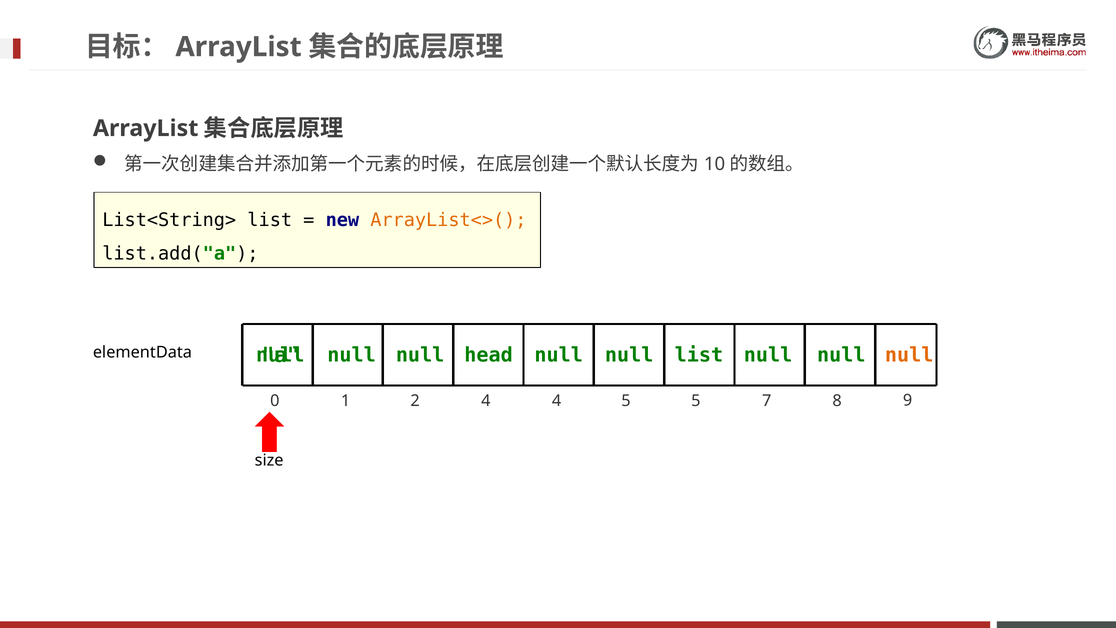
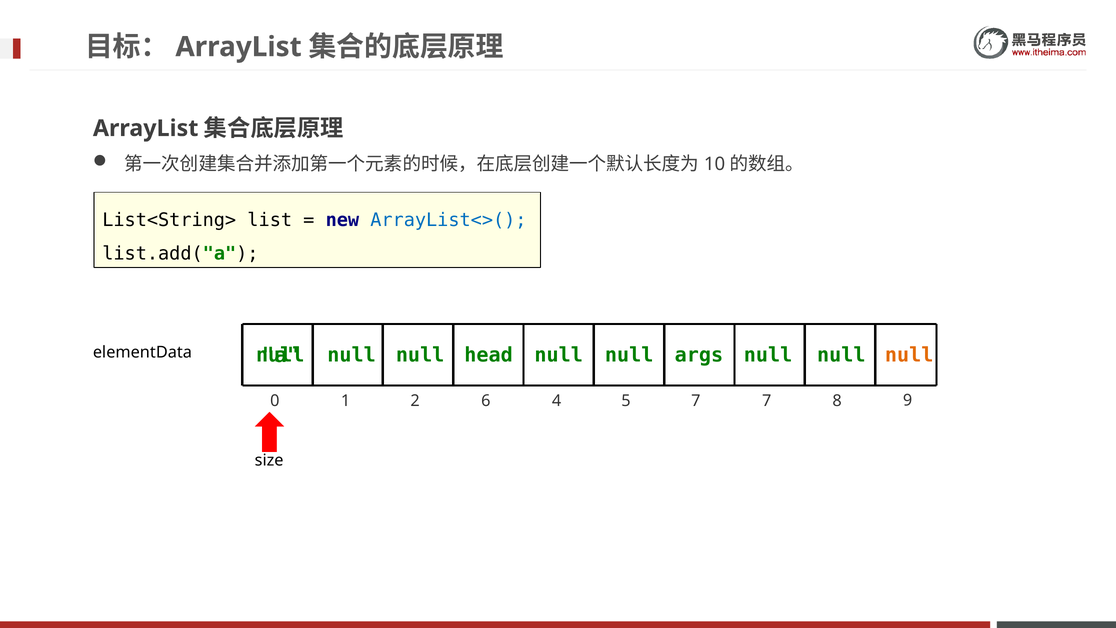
ArrayList<>( colour: orange -> blue (448, 220)
null list: list -> args (699, 355)
2 4: 4 -> 6 (486, 401)
5 5: 5 -> 7 (696, 401)
